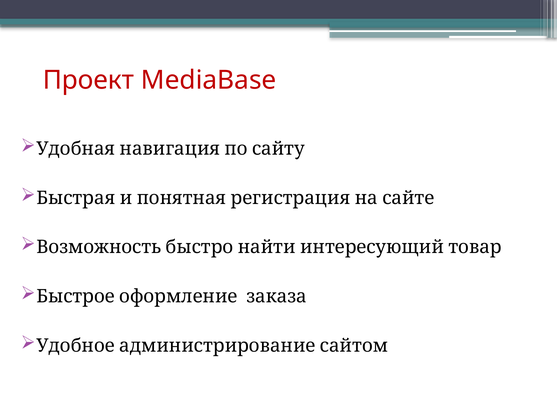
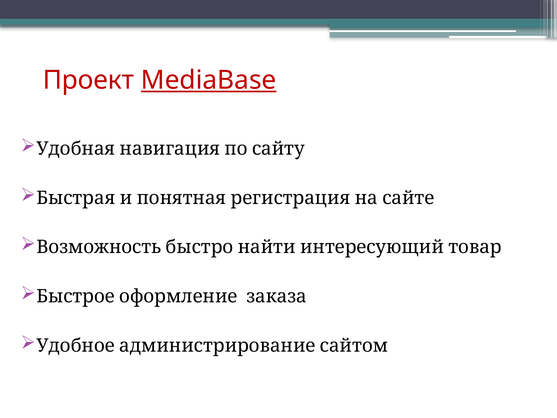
MediaBase underline: none -> present (209, 80)
